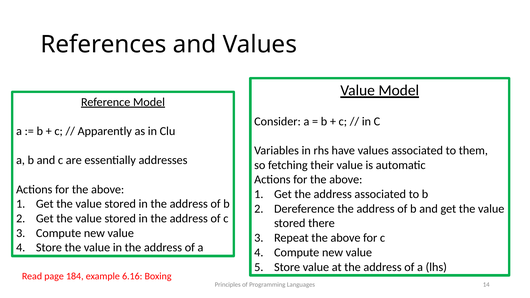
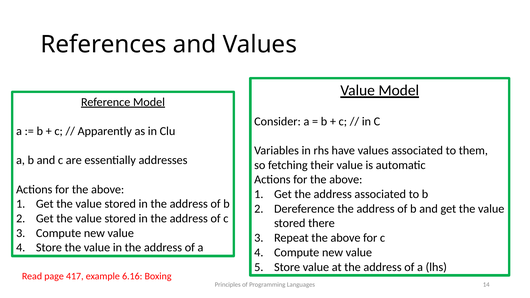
184: 184 -> 417 (75, 276)
